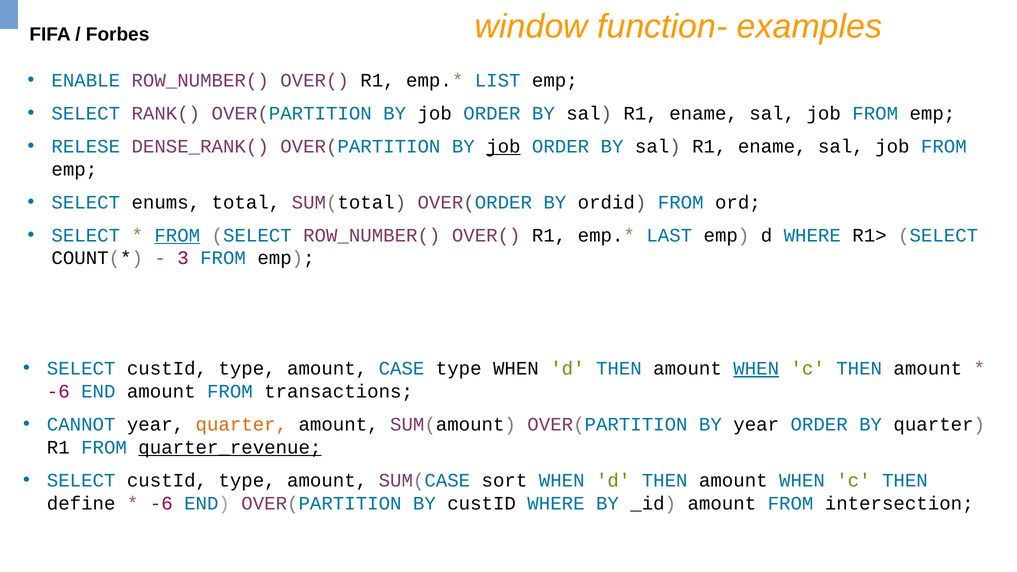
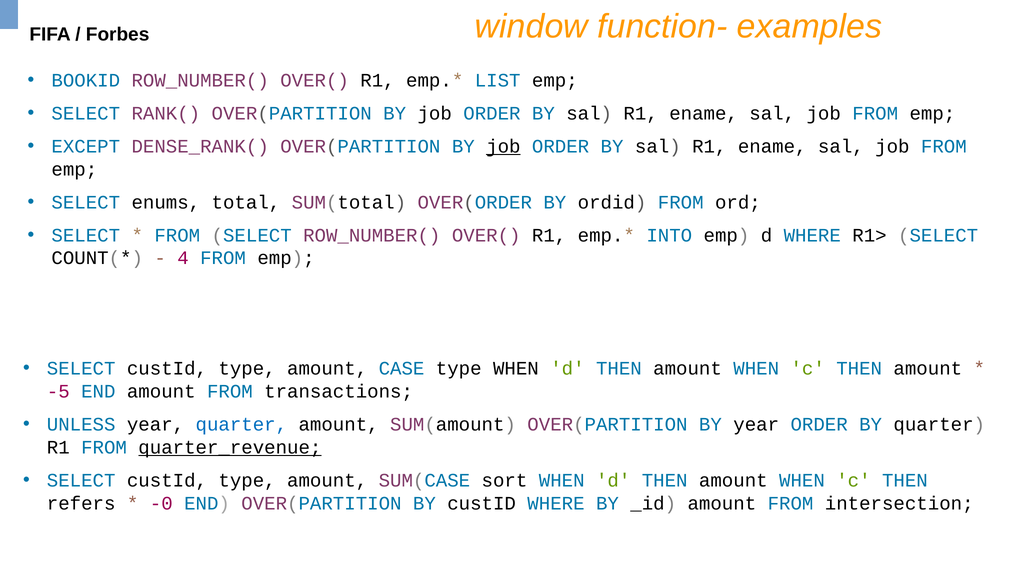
ENABLE: ENABLE -> BOOKID (86, 80)
RELESE: RELESE -> EXCEPT (86, 146)
FROM underline: present -> none (177, 235)
LAST: LAST -> INTO (669, 235)
3: 3 -> 4 (183, 258)
WHEN underline: present -> none (756, 369)
-6: -6 -> -5 (58, 391)
CANNOT: CANNOT -> UNLESS (81, 425)
quarter colour: orange -> blue (241, 425)
define: define -> refers (81, 503)
-6: -6 -> -0 (161, 503)
